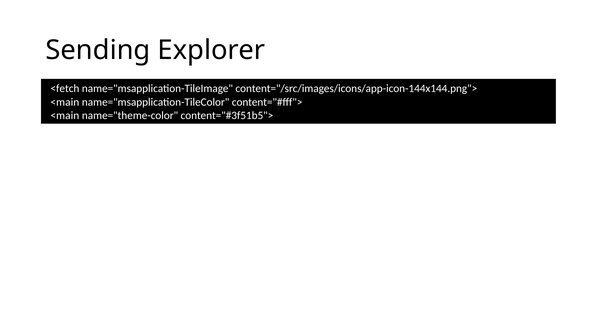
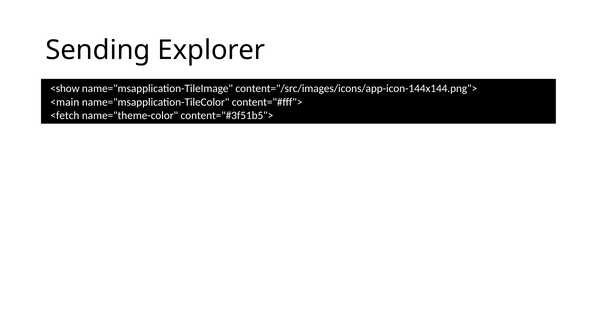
<fetch: <fetch -> <show (65, 89)
<main: <main -> <fetch (65, 115)
